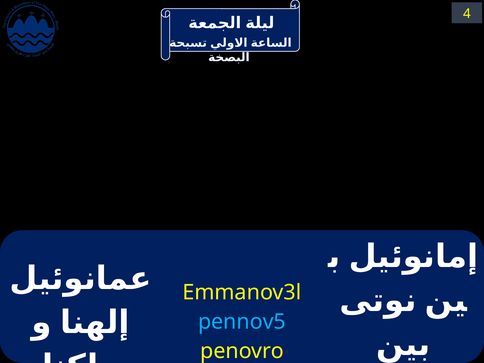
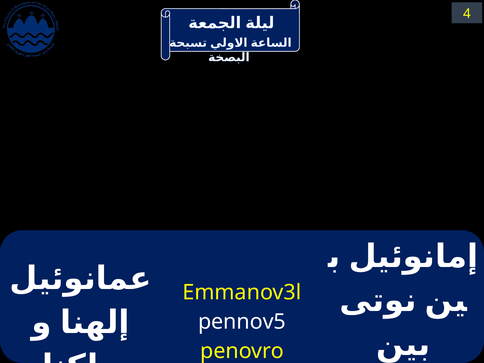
pennov5 colour: light blue -> white (242, 322)
